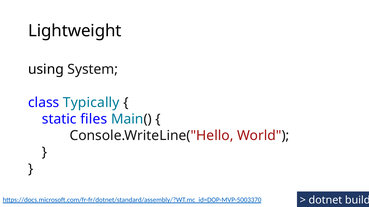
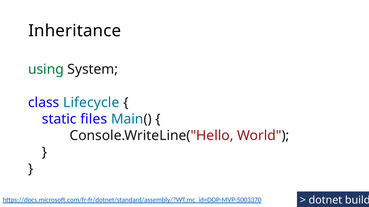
Lightweight: Lightweight -> Inheritance (75, 31)
using colour: black -> green (46, 70)
Typically: Typically -> Lifecycle (91, 103)
